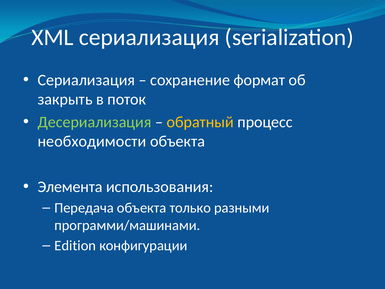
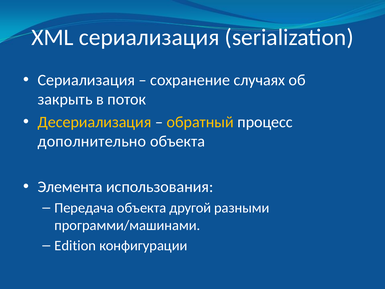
формат: формат -> случаях (259, 80)
Десериализация colour: light green -> yellow (94, 122)
необходимости: необходимости -> дополнительно (92, 141)
только: только -> другой (190, 208)
